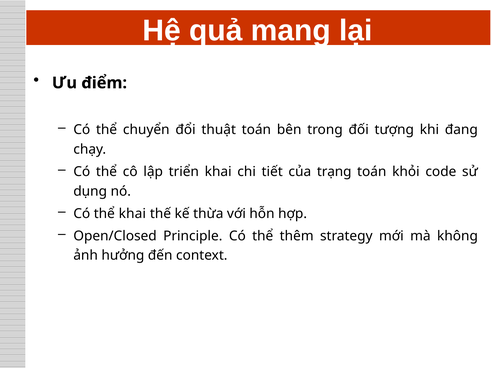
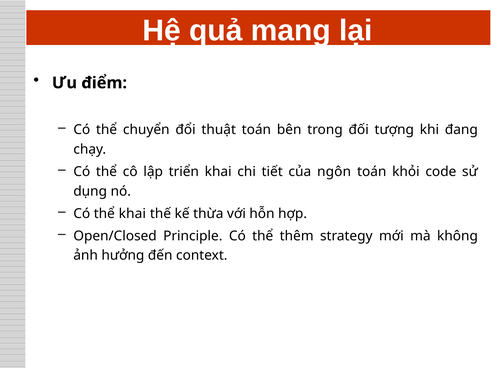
trạng: trạng -> ngôn (334, 172)
